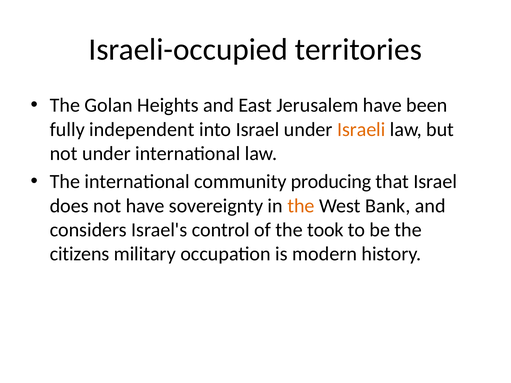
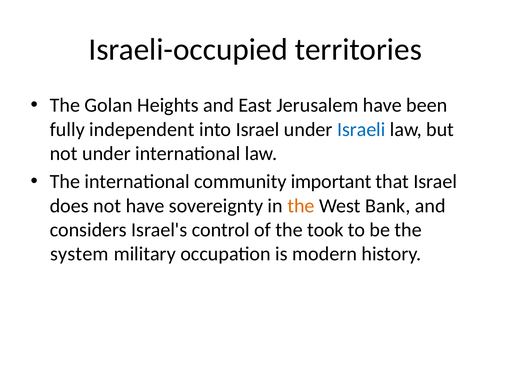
Israeli colour: orange -> blue (361, 130)
producing: producing -> important (331, 182)
citizens: citizens -> system (79, 254)
